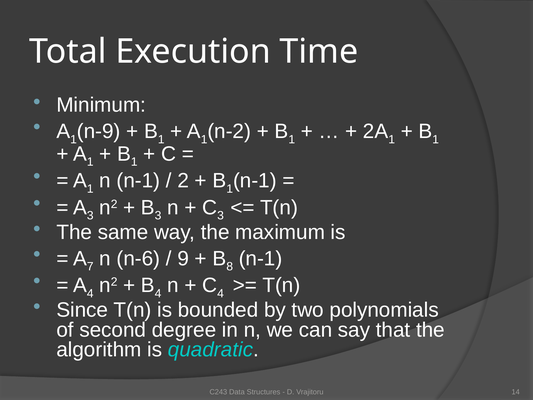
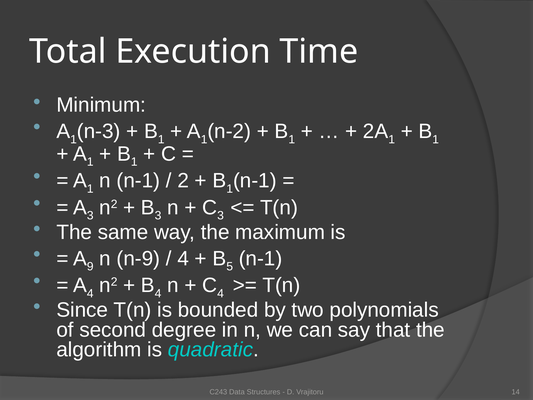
n-9: n-9 -> n-3 (99, 131)
7: 7 -> 9 (90, 266)
n-6: n-6 -> n-9 (138, 258)
9: 9 -> 4 (183, 258)
8: 8 -> 5 (230, 266)
